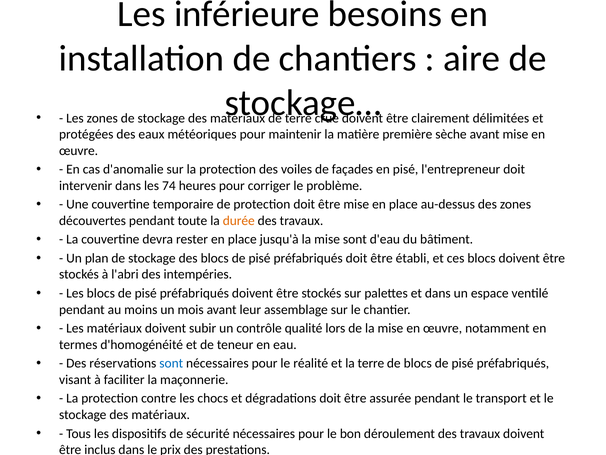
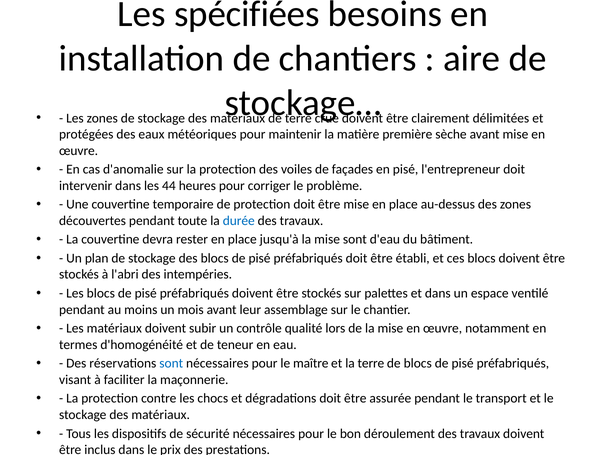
inférieure: inférieure -> spécifiées (247, 14)
74: 74 -> 44 (169, 185)
durée colour: orange -> blue (239, 220)
réalité: réalité -> maître (311, 363)
